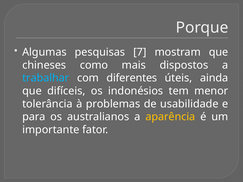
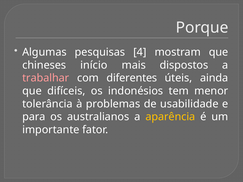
7: 7 -> 4 (140, 52)
como: como -> início (94, 65)
trabalhar colour: light blue -> pink (46, 78)
